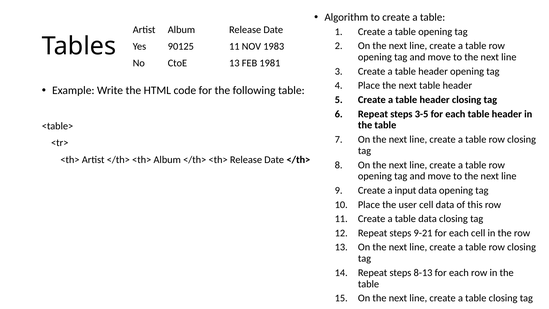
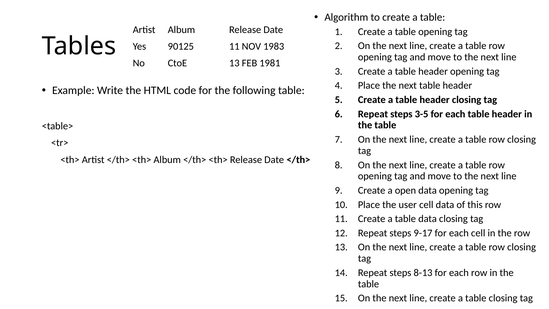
input: input -> open (405, 190)
9-21: 9-21 -> 9-17 (423, 233)
